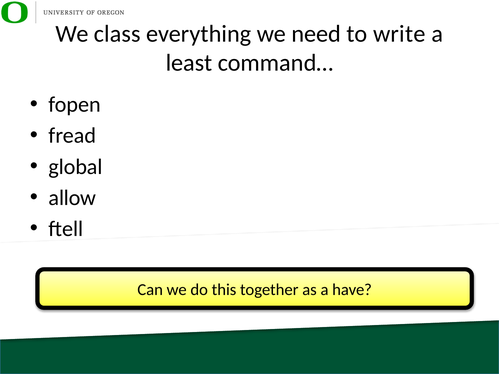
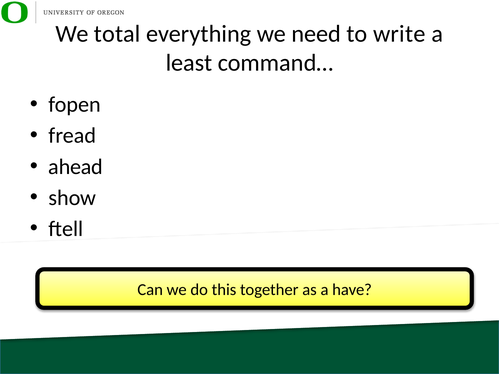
class: class -> total (117, 34)
global: global -> ahead (76, 167)
allow: allow -> show (72, 198)
